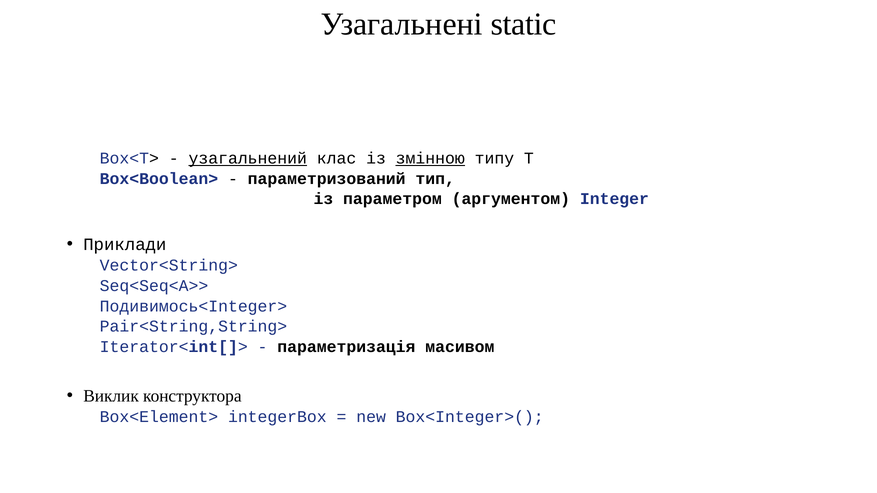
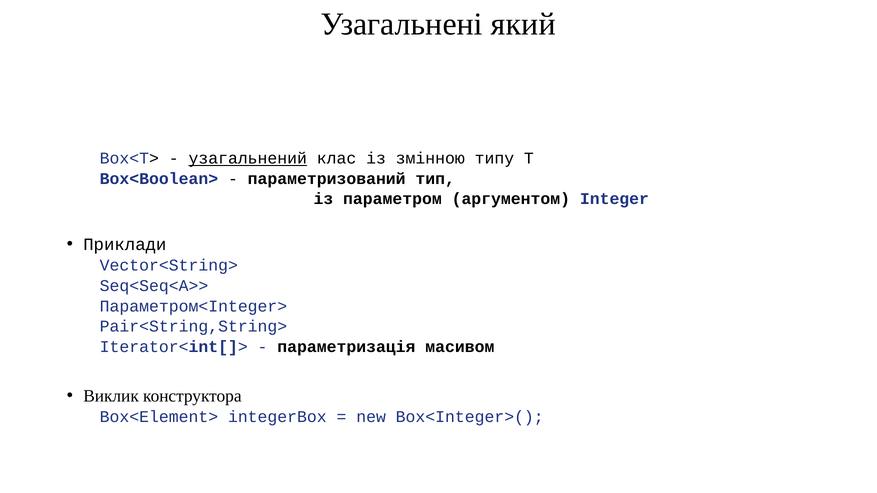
static: static -> який (523, 24)
змінною underline: present -> none (430, 158)
Подивимось<Integer>: Подивимось<Integer> -> Параметром<Integer> (193, 306)
